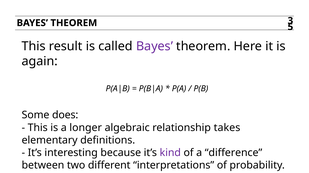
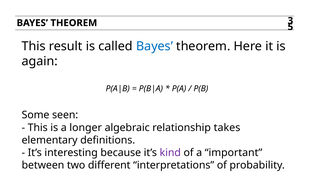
Bayes colour: purple -> blue (154, 46)
does: does -> seen (65, 115)
difference: difference -> important (234, 153)
